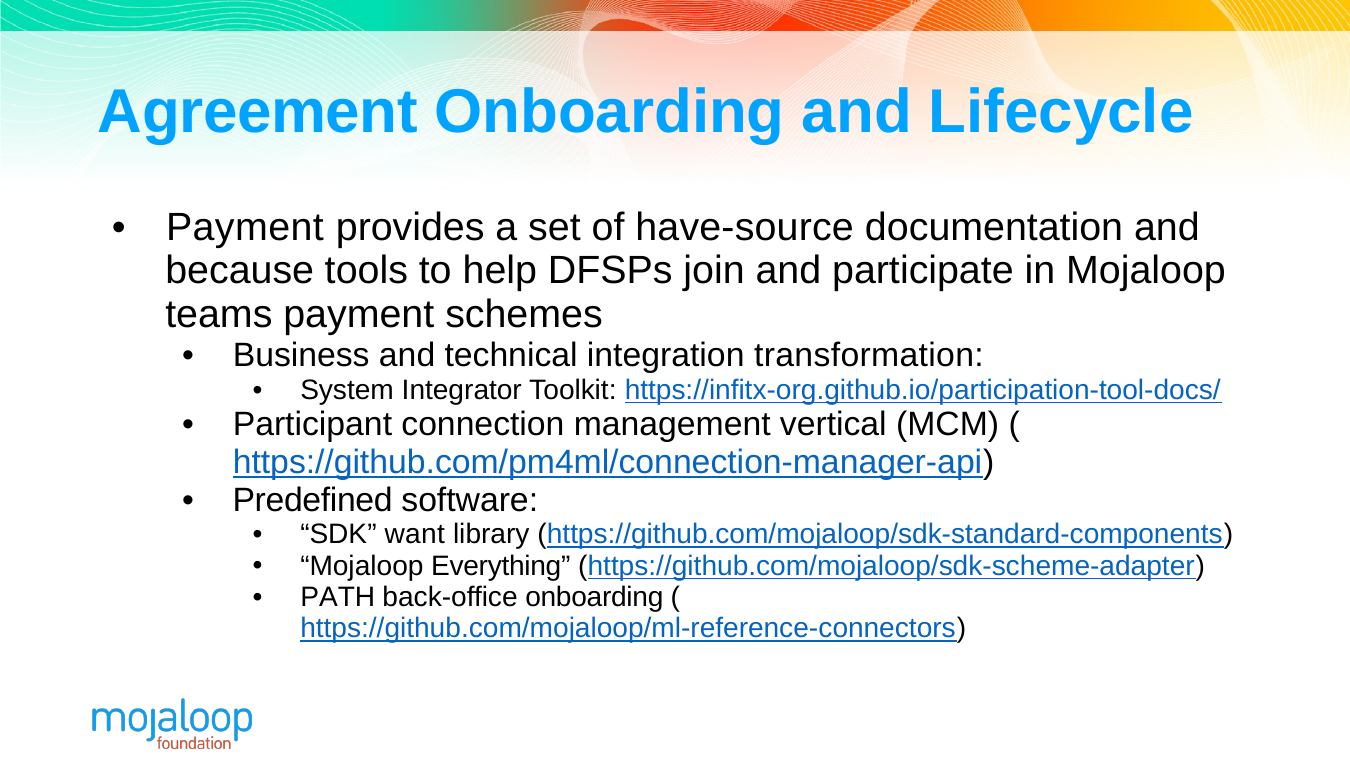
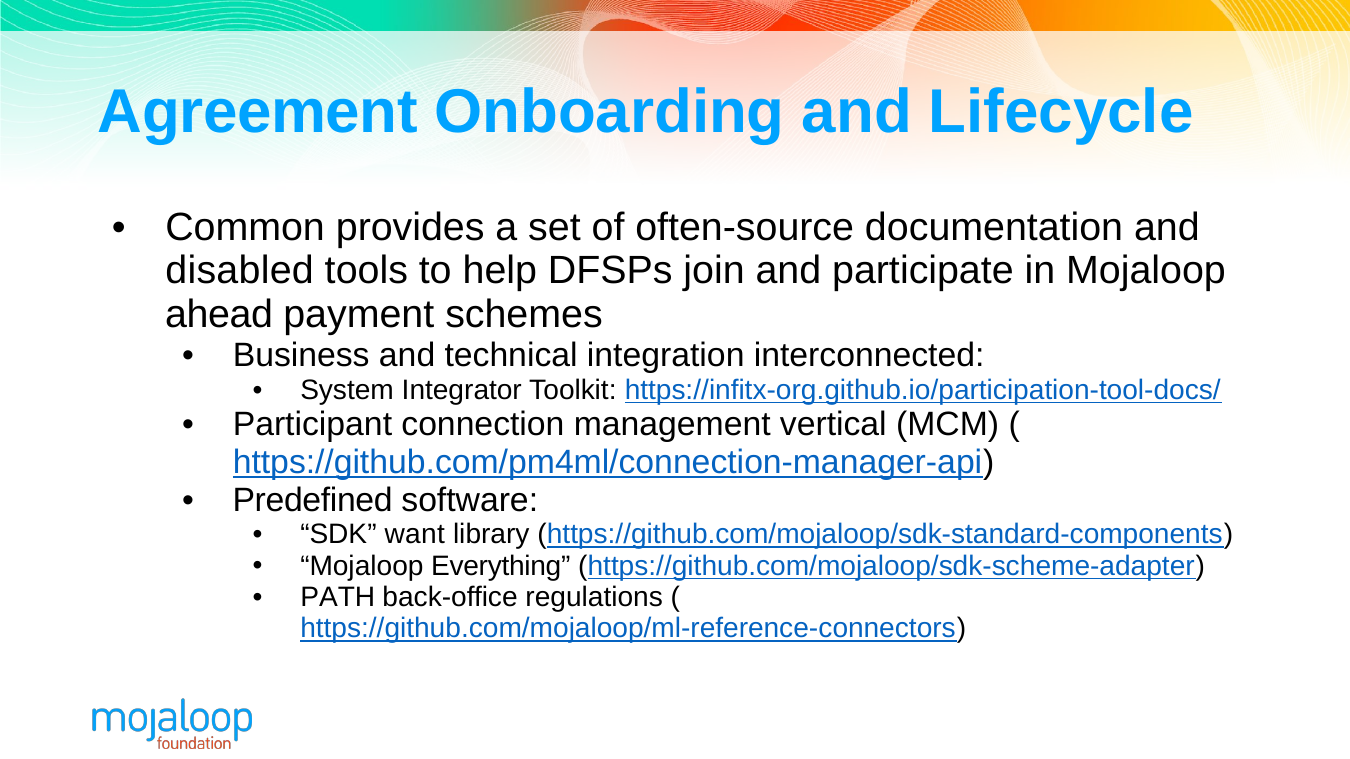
Payment: Payment -> Common (245, 227)
have-source: have-source -> often-source (745, 227)
because: because -> disabled (240, 271)
teams: teams -> ahead (219, 315)
transformation: transformation -> interconnected (869, 356)
back-office onboarding: onboarding -> regulations (594, 597)
